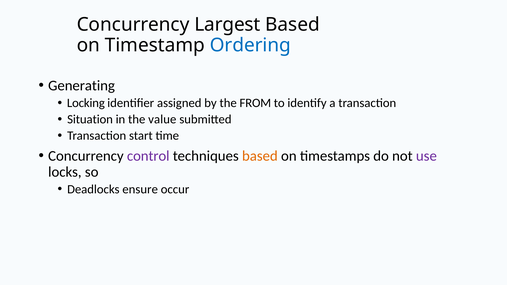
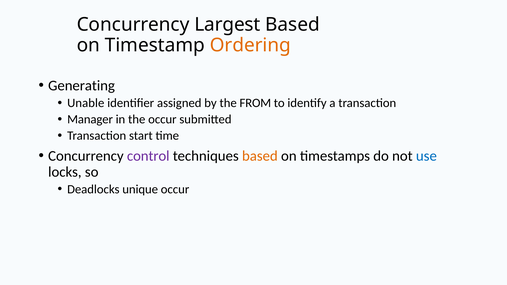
Ordering colour: blue -> orange (250, 45)
Locking: Locking -> Unable (86, 103)
Situation: Situation -> Manager (90, 120)
the value: value -> occur (162, 120)
use colour: purple -> blue (426, 156)
ensure: ensure -> unique (140, 189)
